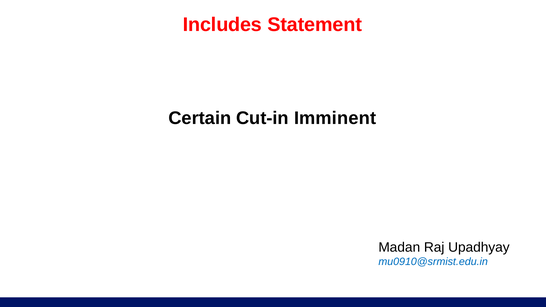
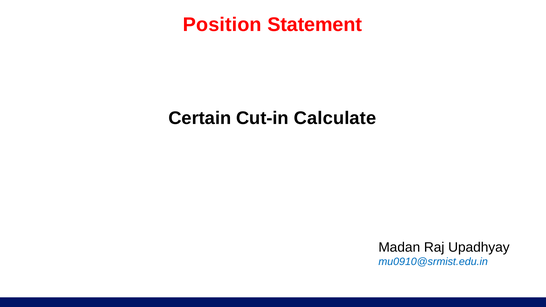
Includes: Includes -> Position (222, 25)
Imminent: Imminent -> Calculate (335, 118)
